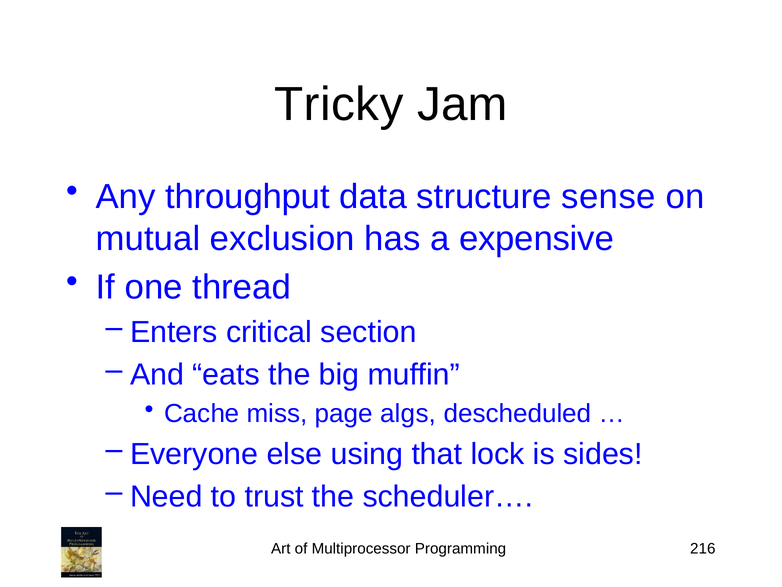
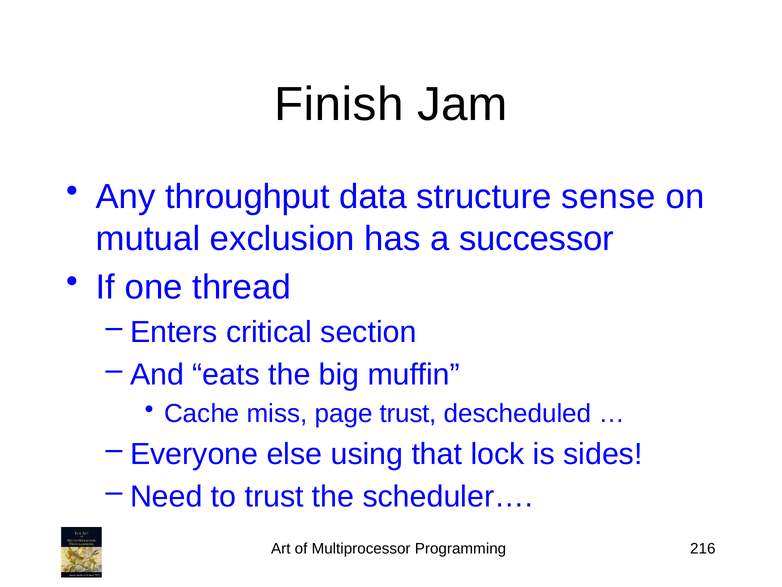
Tricky: Tricky -> Finish (339, 104)
expensive: expensive -> successor (536, 238)
page algs: algs -> trust (408, 413)
